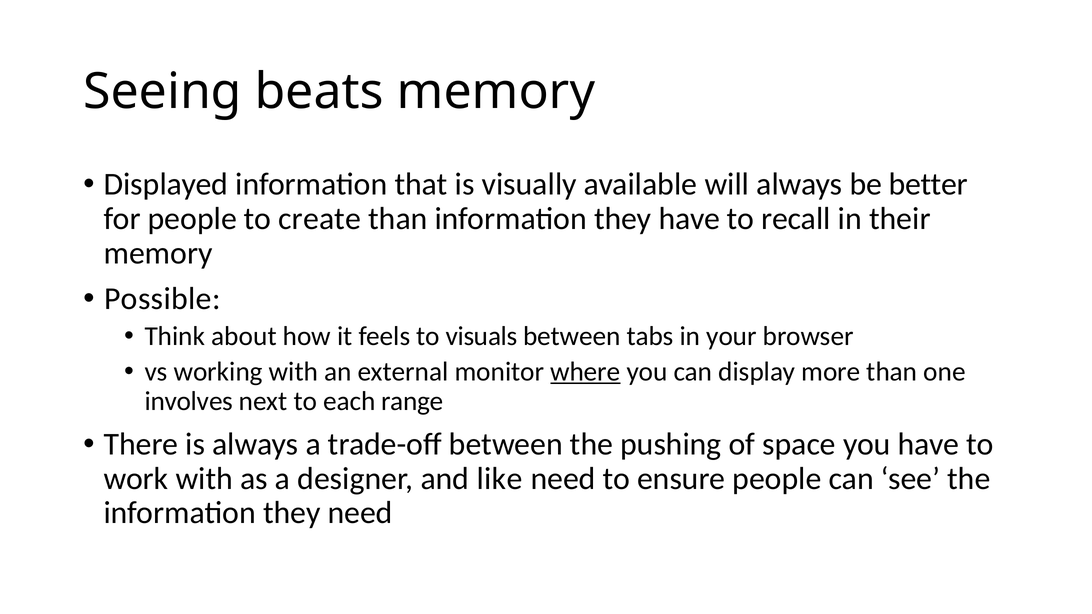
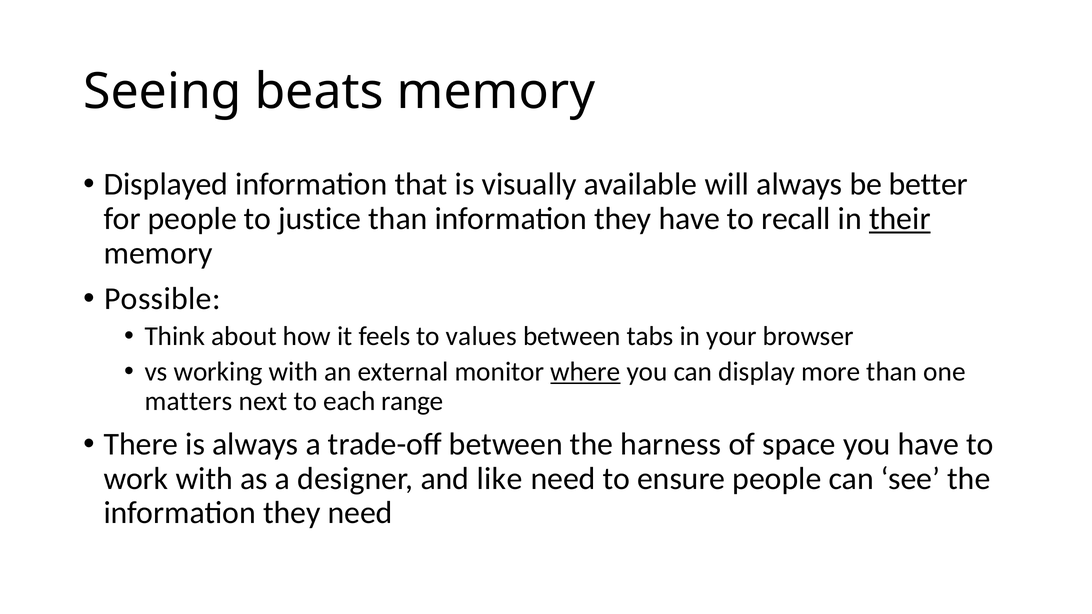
create: create -> justice (320, 219)
their underline: none -> present (900, 219)
visuals: visuals -> values (481, 337)
involves: involves -> matters (189, 401)
pushing: pushing -> harness (671, 444)
